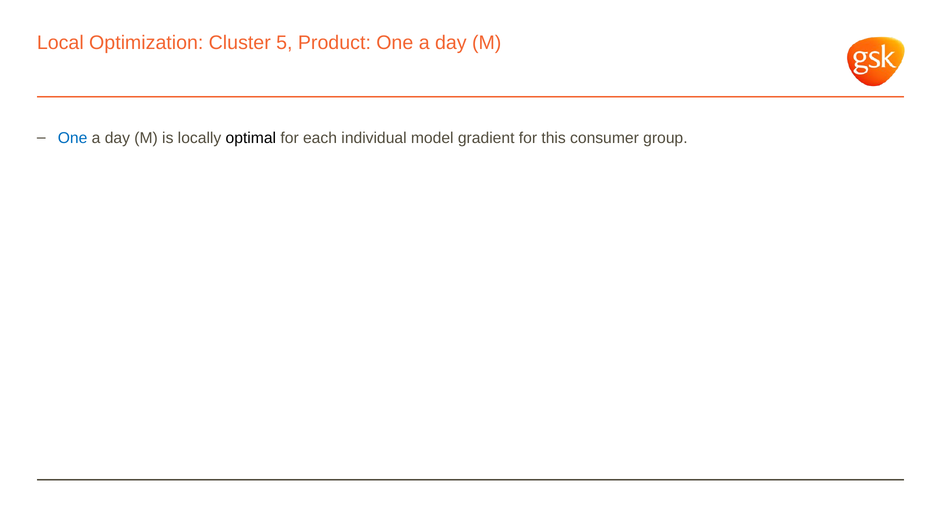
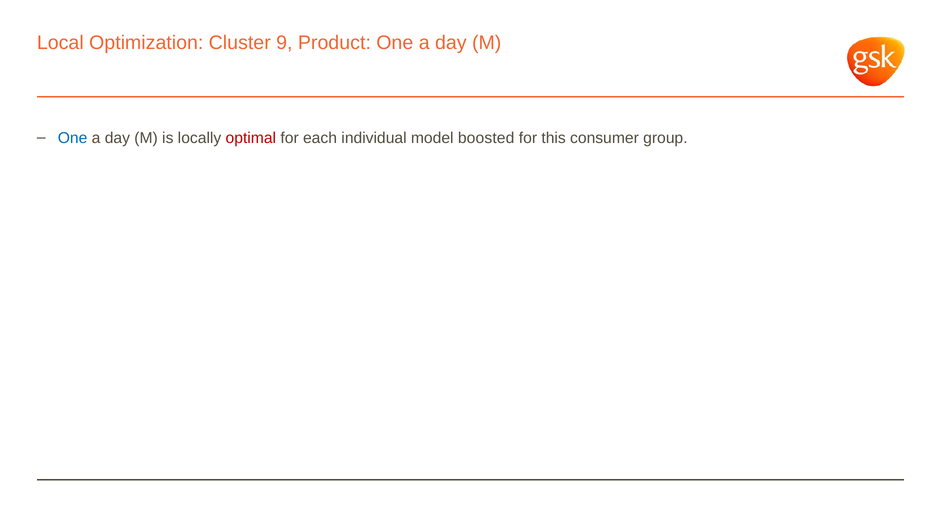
5: 5 -> 9 (284, 43)
optimal colour: black -> red (251, 138)
gradient: gradient -> boosted (486, 138)
